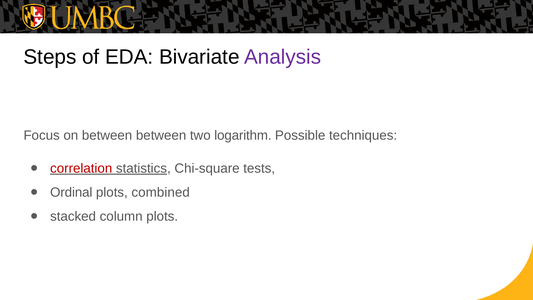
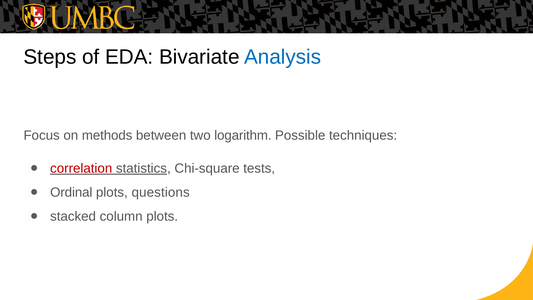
Analysis colour: purple -> blue (283, 57)
on between: between -> methods (107, 135)
combined: combined -> questions (161, 192)
